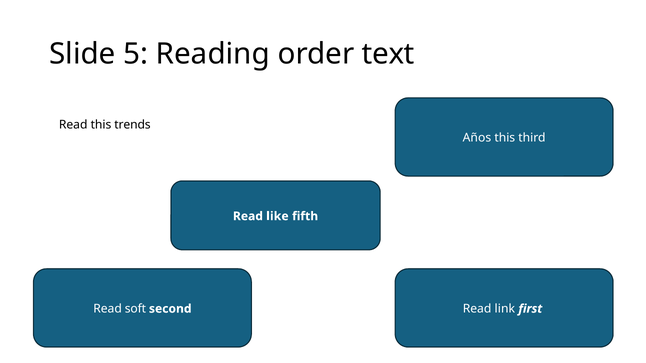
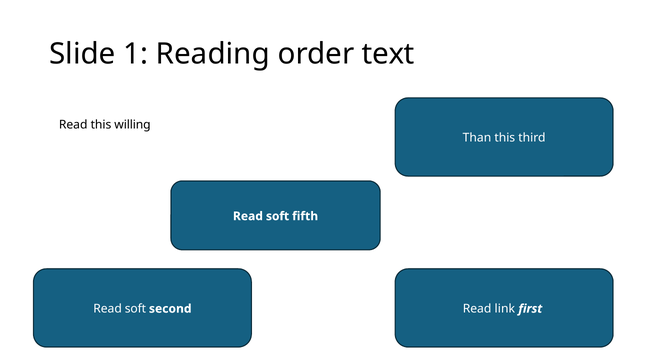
5: 5 -> 1 (136, 54)
trends: trends -> willing (132, 125)
Años: Años -> Than (477, 138)
like: like -> soft (278, 216)
